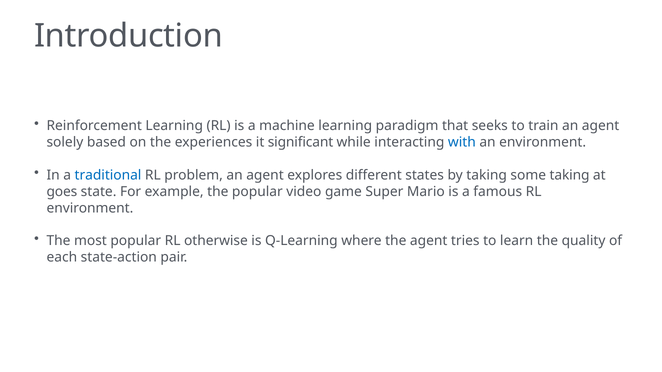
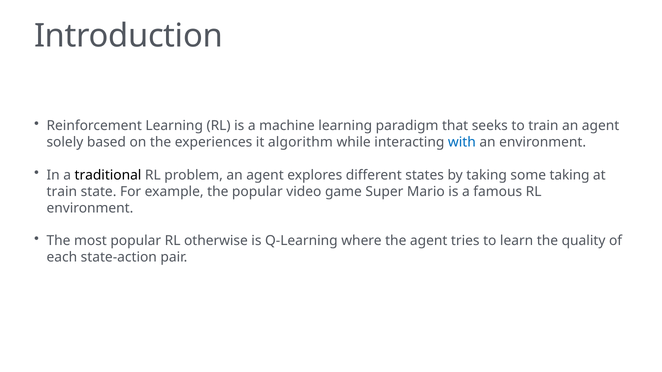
significant: significant -> algorithm (300, 143)
traditional colour: blue -> black (108, 175)
goes: goes -> train (62, 192)
